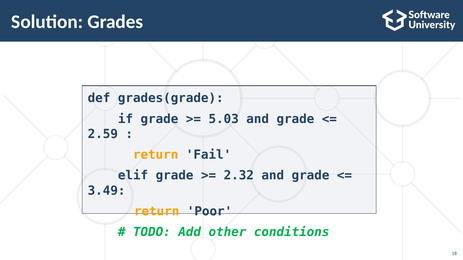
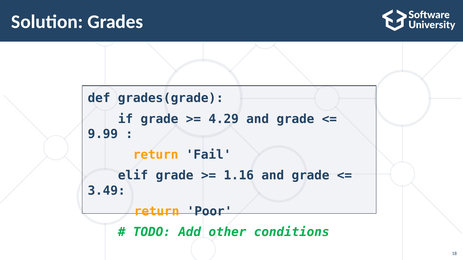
5.03: 5.03 -> 4.29 (224, 119)
2.59: 2.59 -> 9.99 (103, 134)
2.32: 2.32 -> 1.16 (239, 176)
